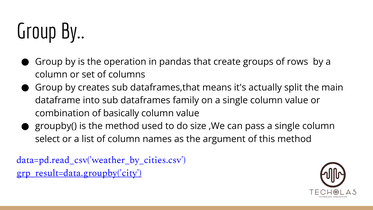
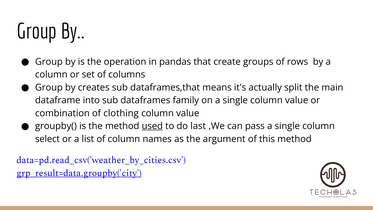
basically: basically -> clothing (121, 113)
used underline: none -> present (152, 126)
size: size -> last (198, 126)
